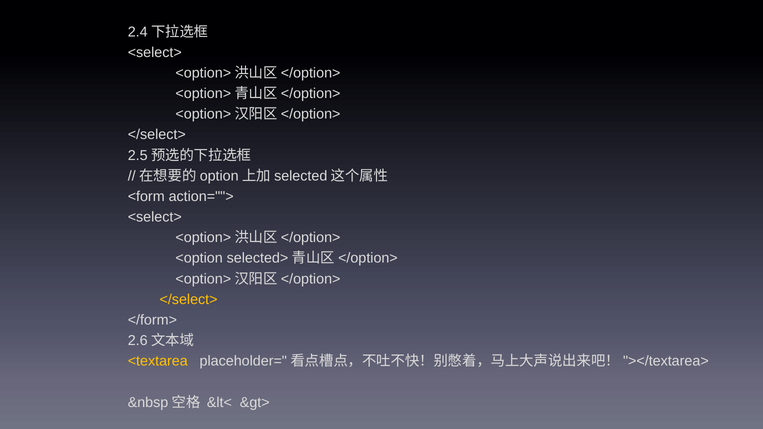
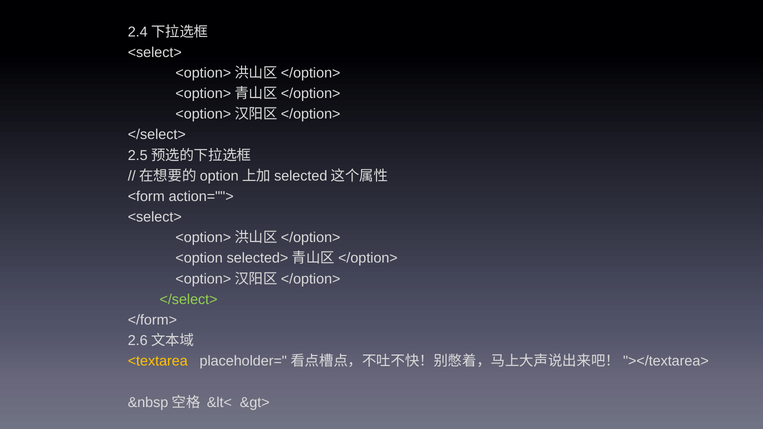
</select> colour: yellow -> light green (189, 300)
